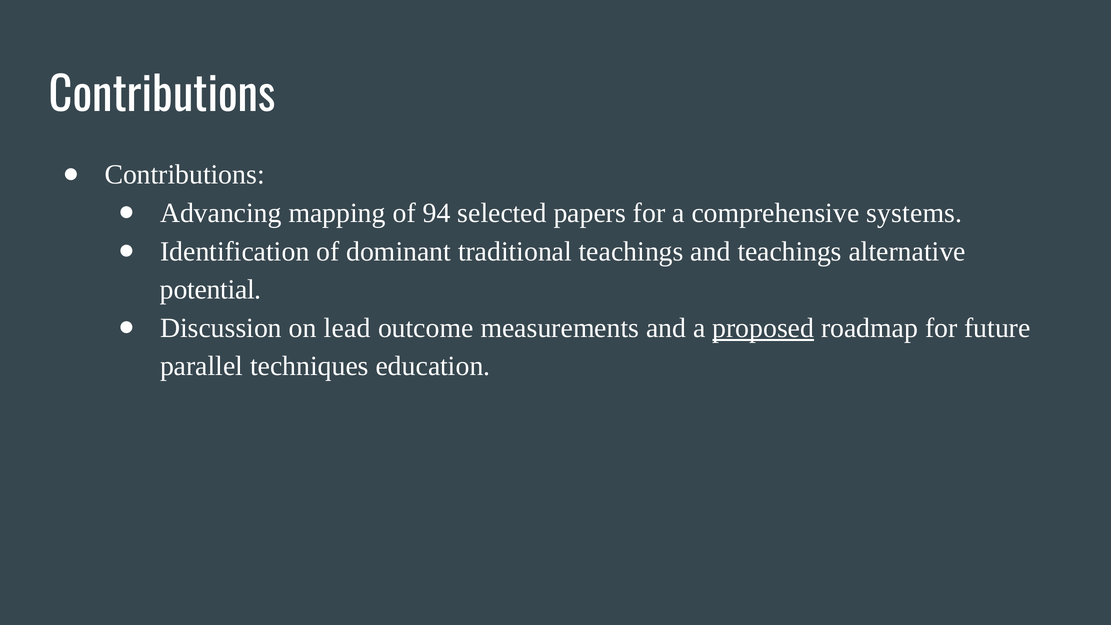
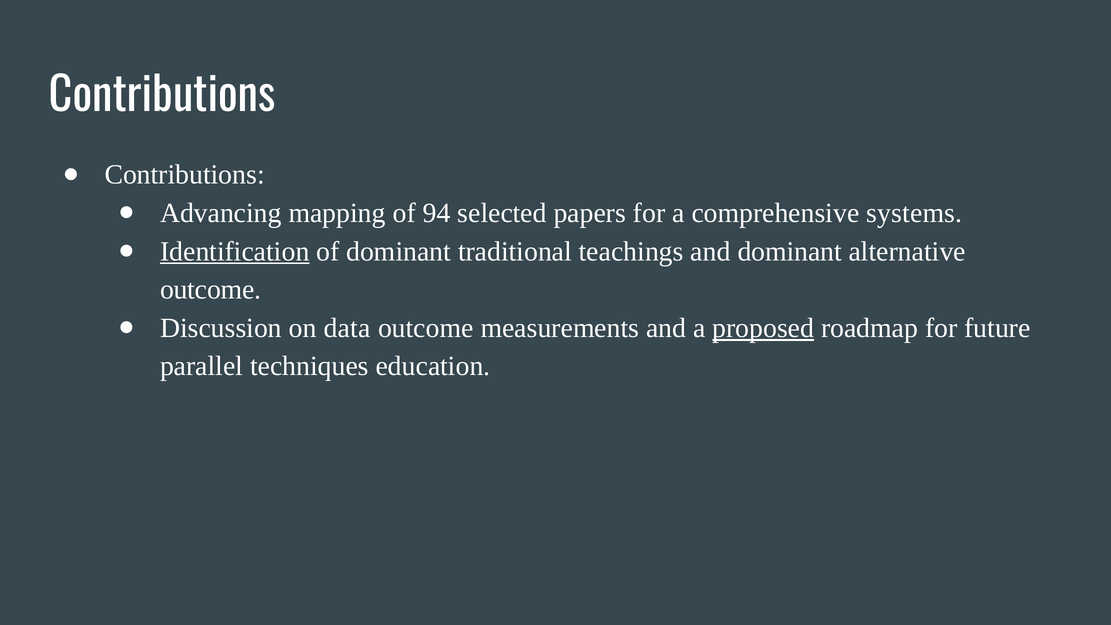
Identification underline: none -> present (235, 251)
and teachings: teachings -> dominant (790, 251)
potential: potential -> outcome (211, 290)
lead: lead -> data (347, 328)
